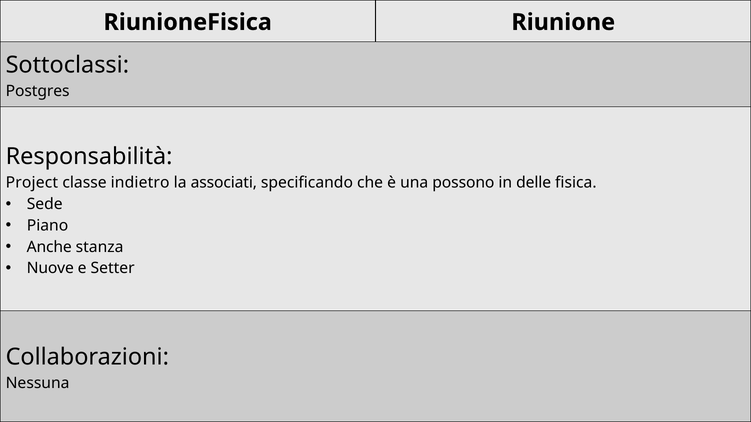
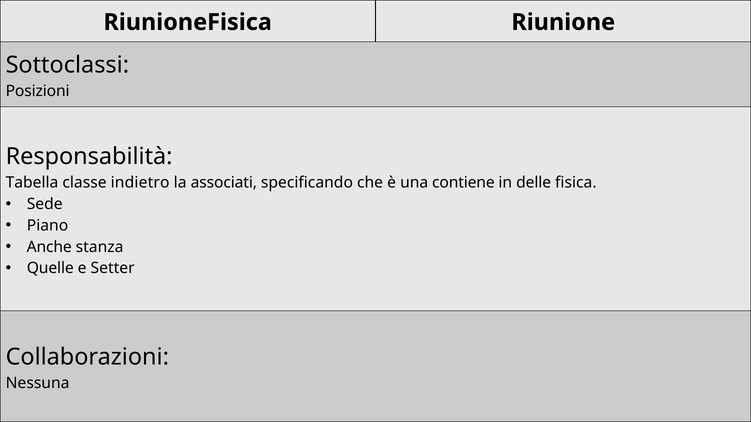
Postgres: Postgres -> Posizioni (38, 91)
Project: Project -> Tabella (32, 183)
possono: possono -> contiene (463, 183)
Nuove: Nuove -> Quelle (50, 269)
